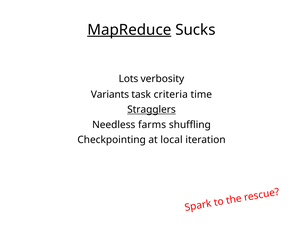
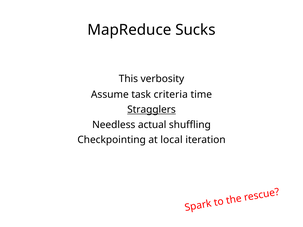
MapReduce underline: present -> none (129, 30)
Lots: Lots -> This (128, 79)
Variants: Variants -> Assume (110, 95)
farms: farms -> actual (152, 125)
